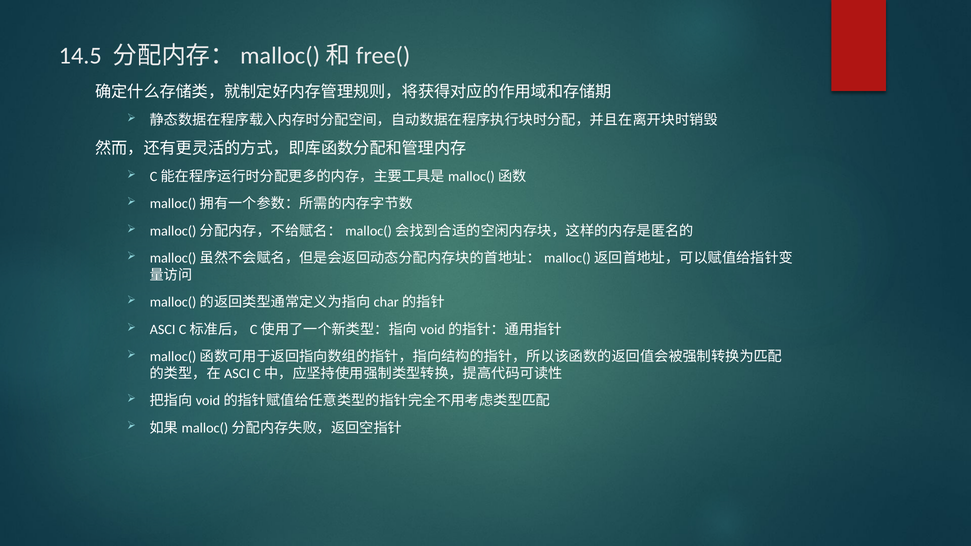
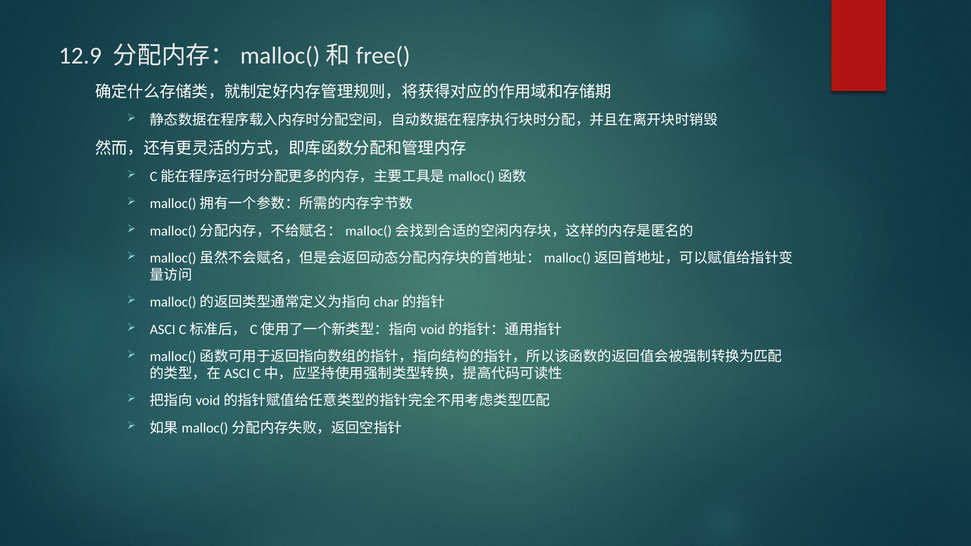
14.5: 14.5 -> 12.9 (80, 56)
